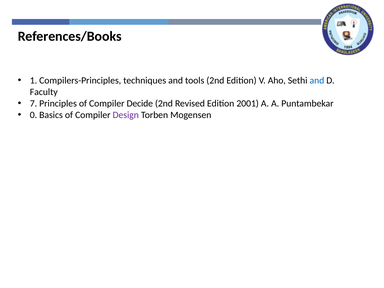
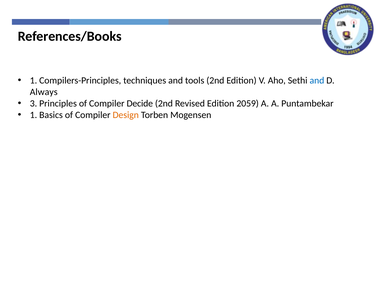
Faculty: Faculty -> Always (44, 92)
7: 7 -> 3 (33, 104)
2001: 2001 -> 2059 (248, 104)
0: 0 -> 1 (33, 115)
Design colour: purple -> orange (126, 115)
